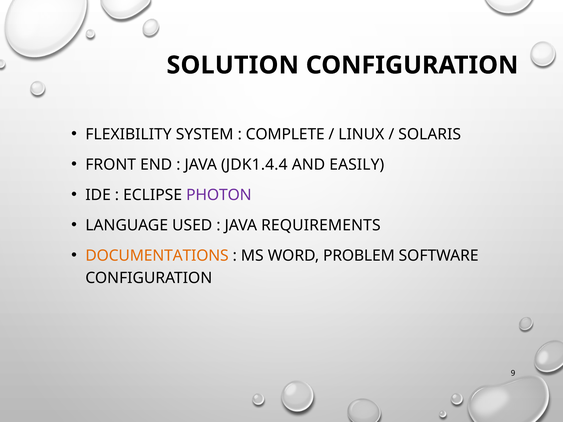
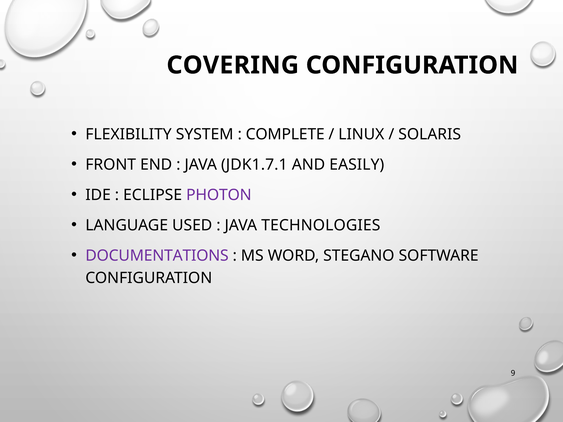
SOLUTION: SOLUTION -> COVERING (233, 65)
JDK1.4.4: JDK1.4.4 -> JDK1.7.1 (254, 165)
REQUIREMENTS: REQUIREMENTS -> TECHNOLOGIES (321, 225)
DOCUMENTATIONS colour: orange -> purple (157, 256)
PROBLEM: PROBLEM -> STEGANO (359, 256)
